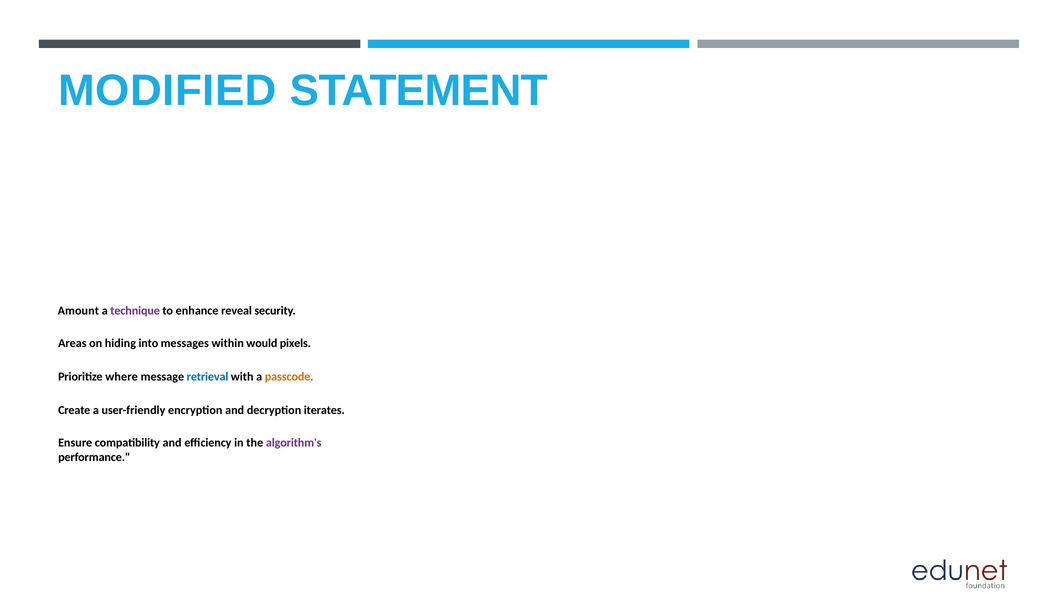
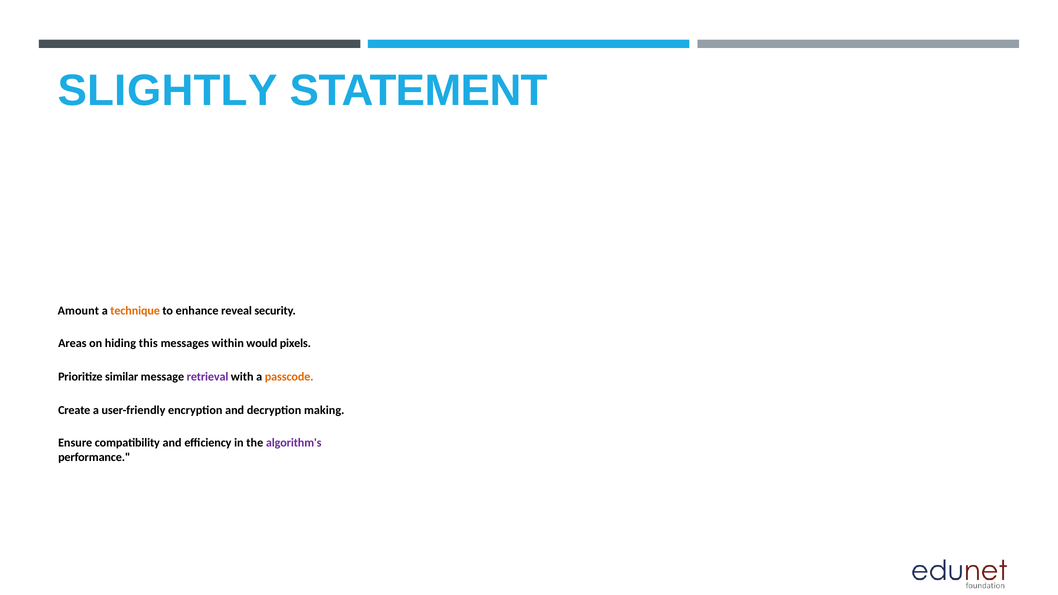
MODIFIED: MODIFIED -> SLIGHTLY (168, 91)
technique colour: purple -> orange (135, 311)
into: into -> this (148, 343)
where: where -> similar (122, 377)
retrieval colour: blue -> purple (208, 377)
iterates: iterates -> making (324, 410)
